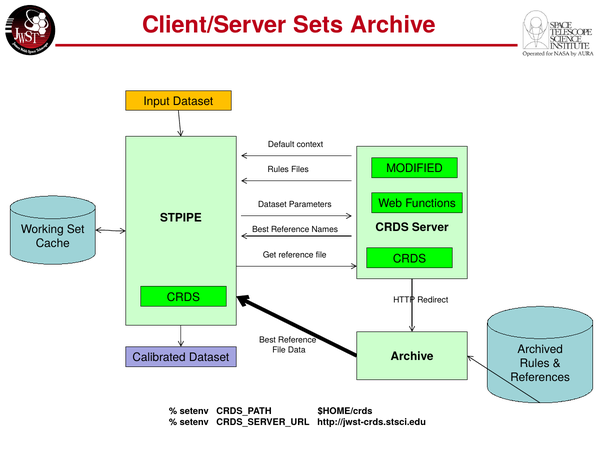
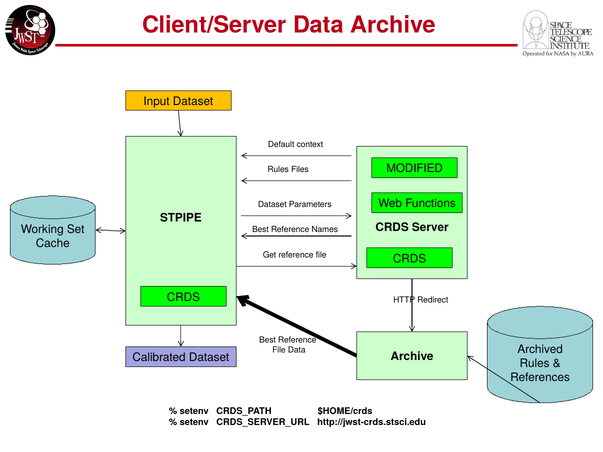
Client/Server Sets: Sets -> Data (318, 25)
